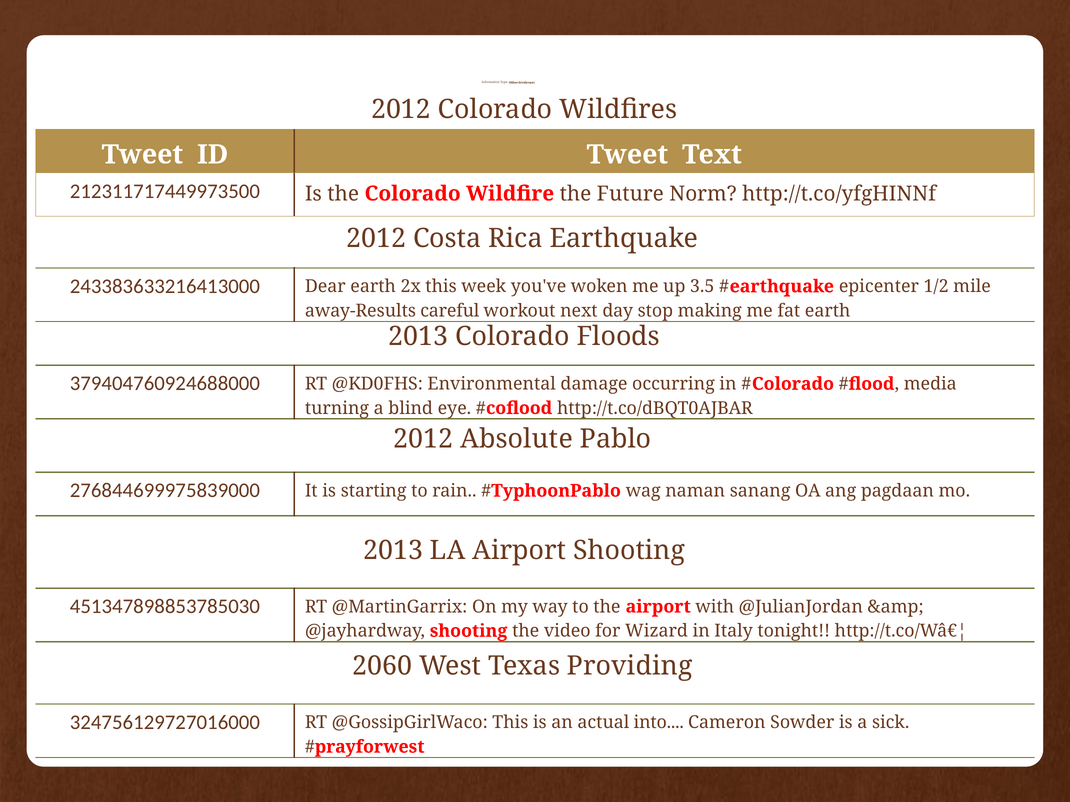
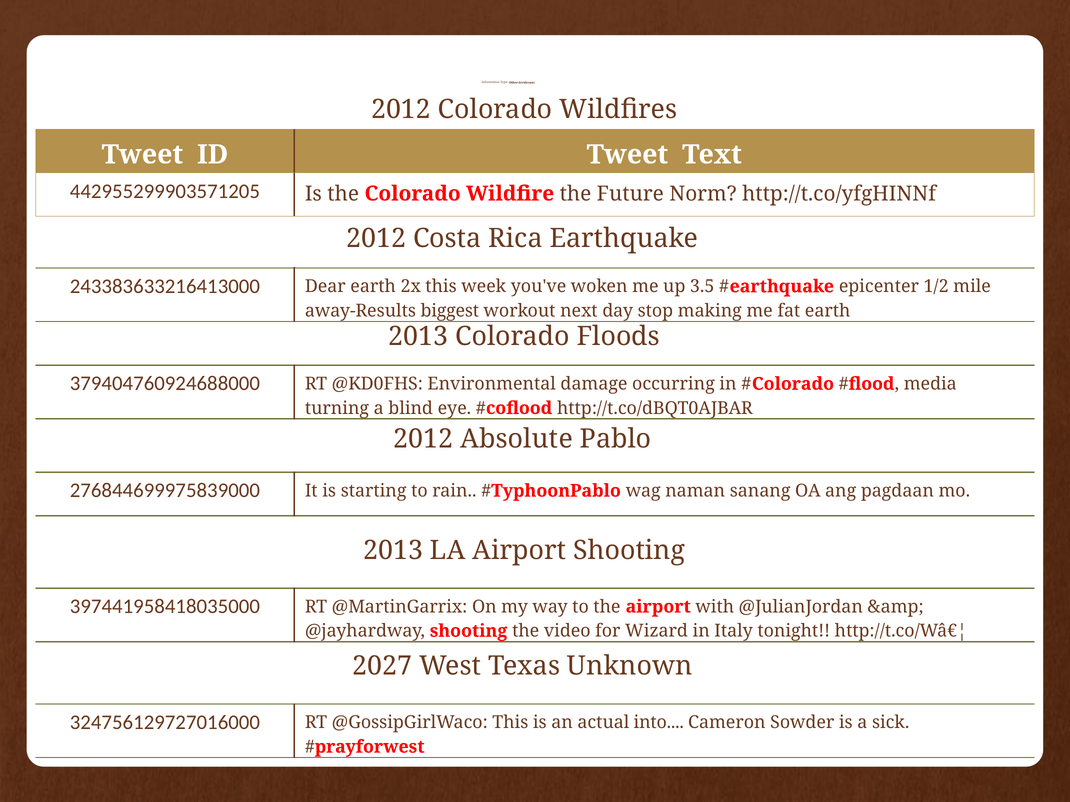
212311717449973500: 212311717449973500 -> 442955299903571205 (165, 191)
careful: careful -> biggest (450, 311)
451347898853785030: 451347898853785030 -> 397441958418035000 (165, 607)
2060: 2060 -> 2027 (382, 666)
Providing: Providing -> Unknown (630, 666)
